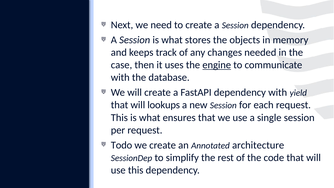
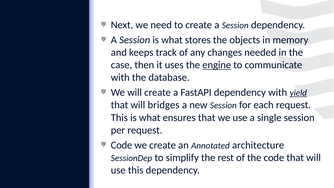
yield underline: none -> present (298, 93)
lookups: lookups -> bridges (164, 105)
Todo: Todo -> Code (122, 145)
